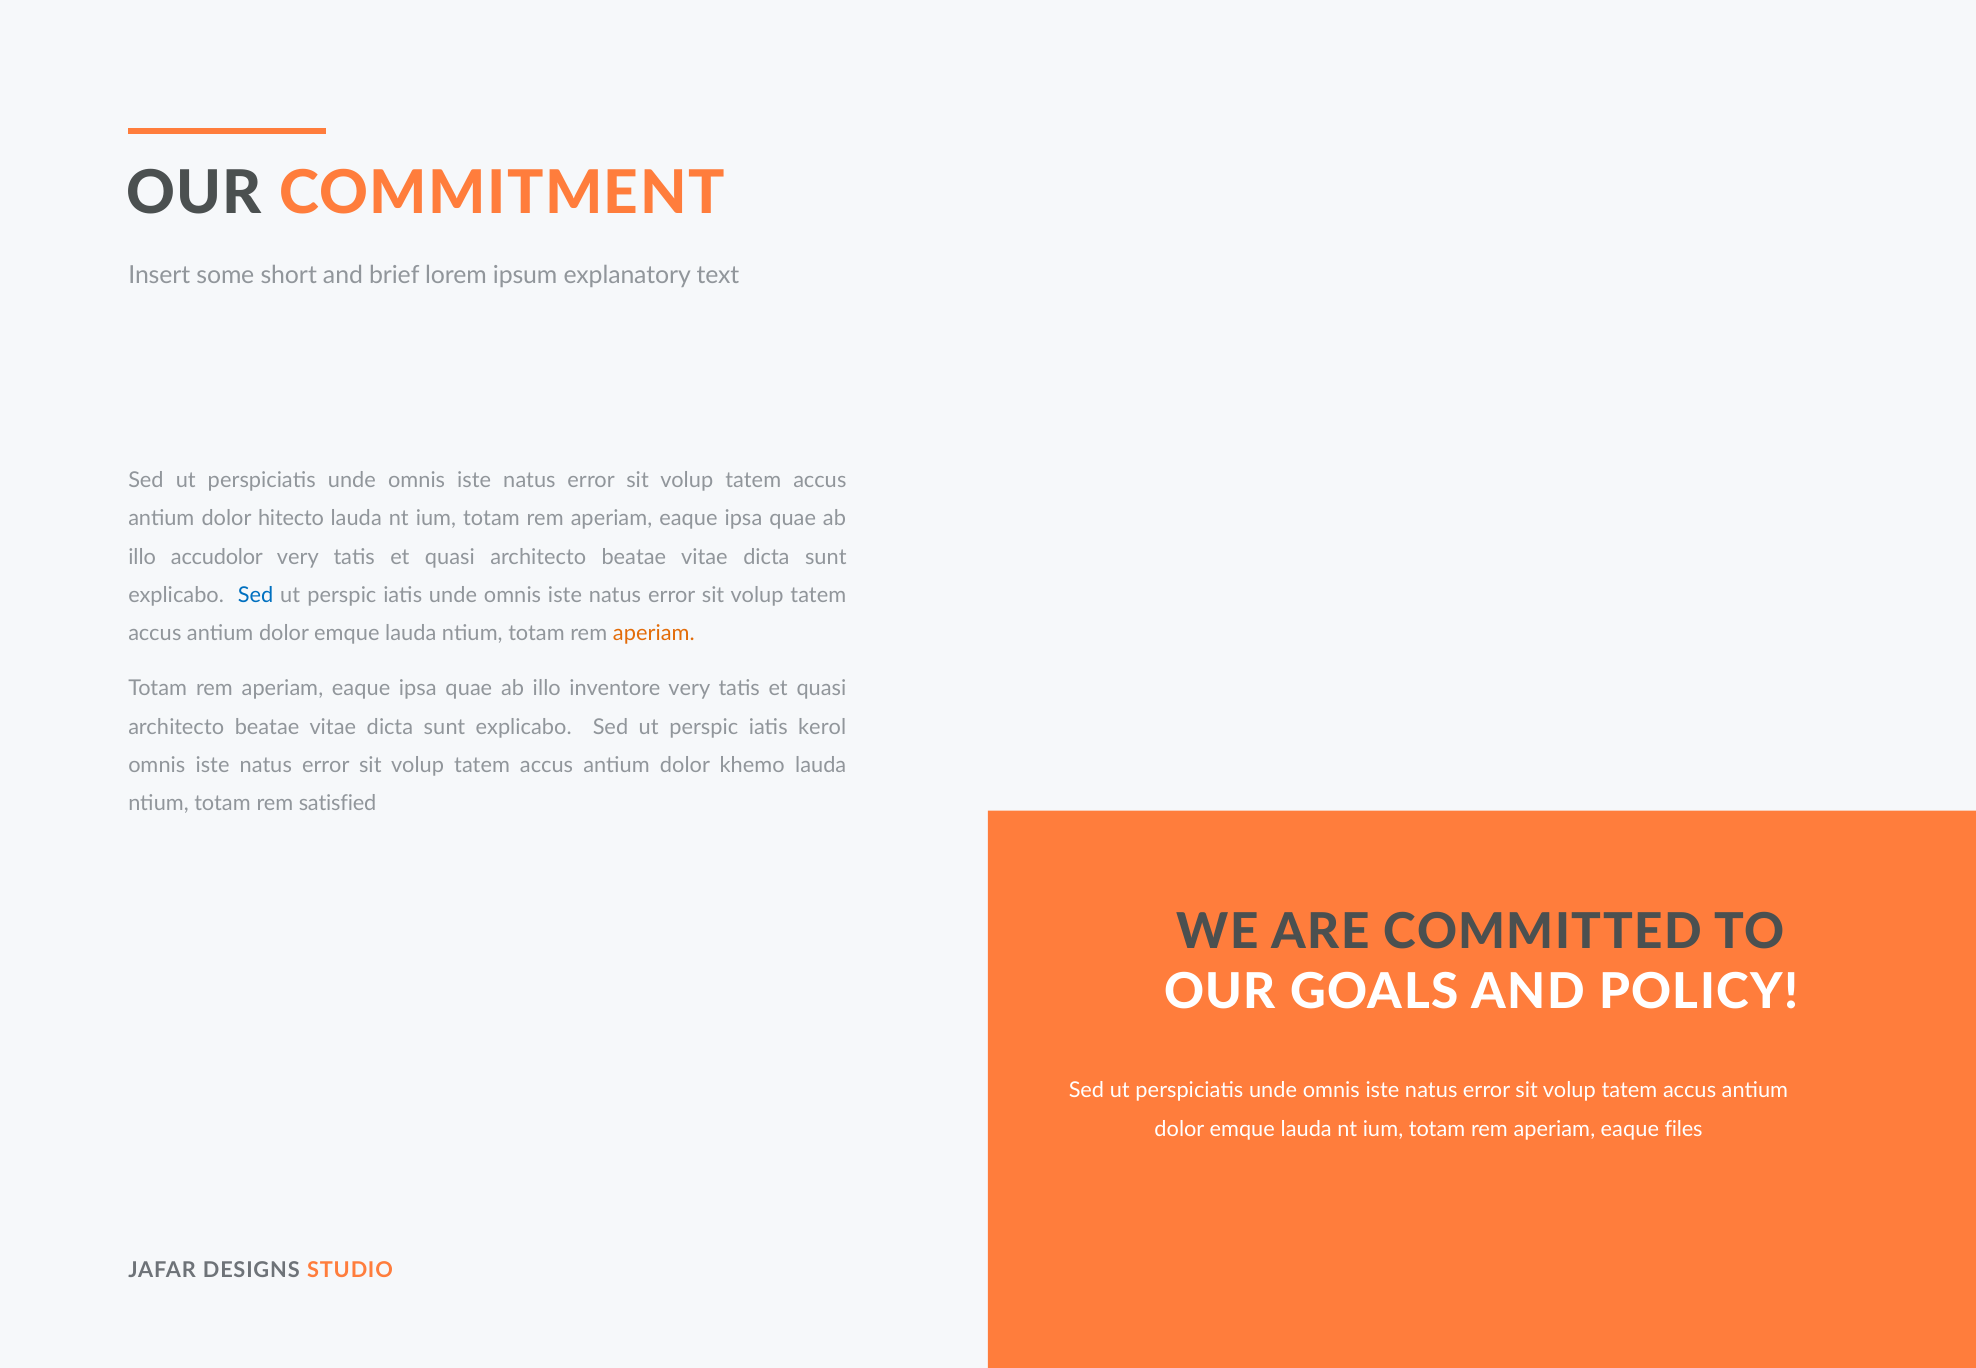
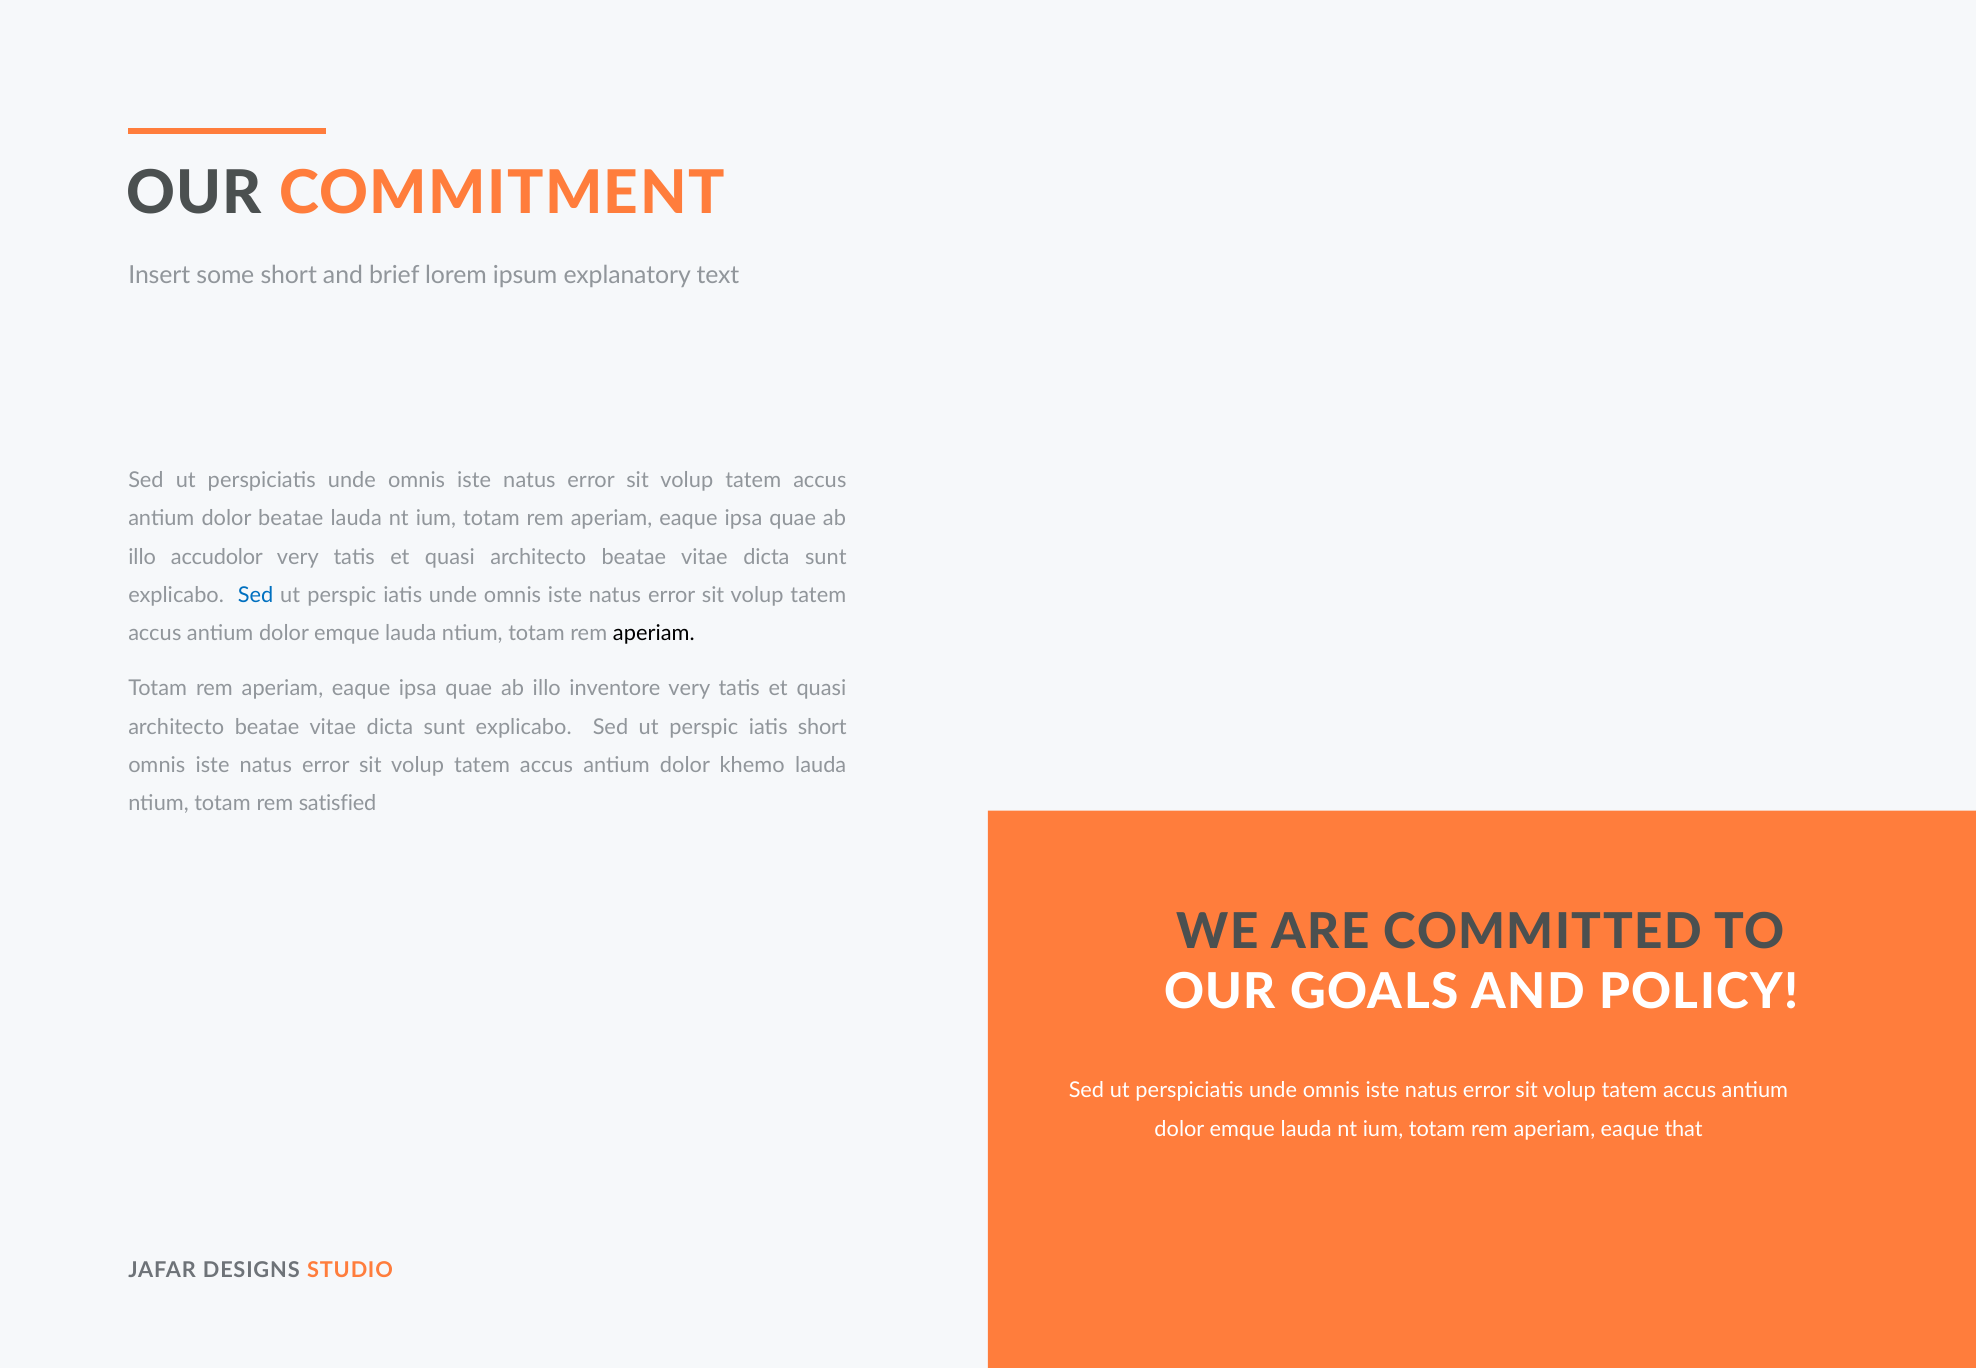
dolor hitecto: hitecto -> beatae (291, 518)
aperiam colour: orange -> black (654, 634)
iatis kerol: kerol -> short (822, 727)
files: files -> that (1684, 1129)
